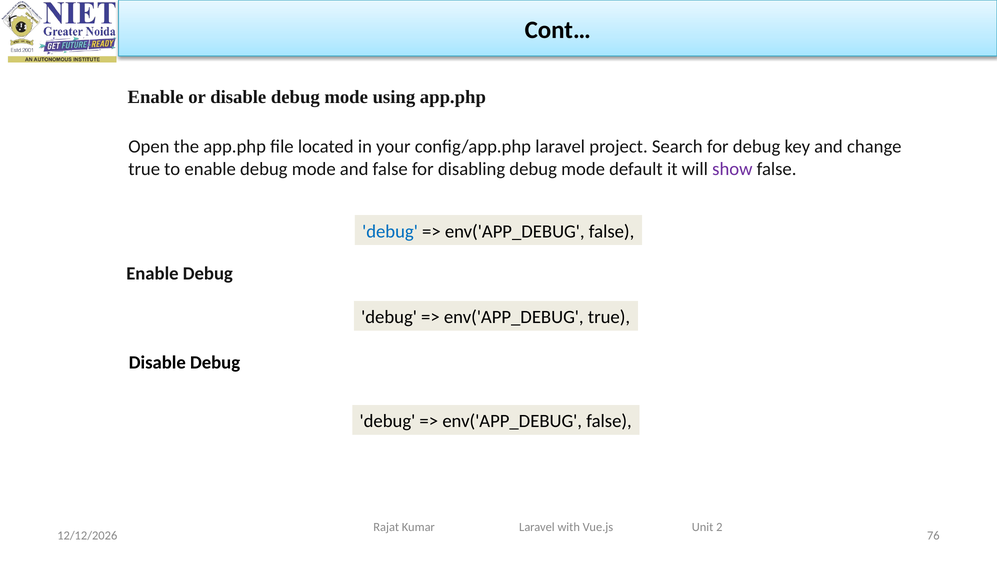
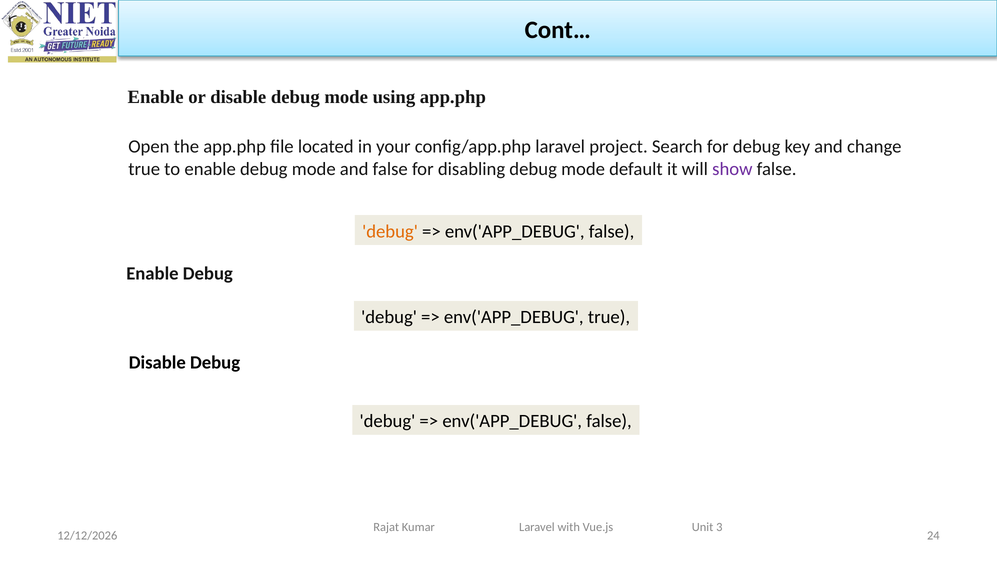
debug colour: blue -> orange (390, 231)
2: 2 -> 3 (719, 527)
76: 76 -> 24 (933, 535)
